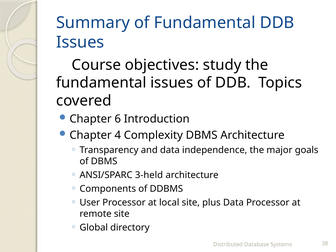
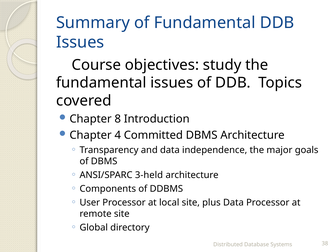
6: 6 -> 8 (118, 119)
Complexity: Complexity -> Committed (153, 135)
